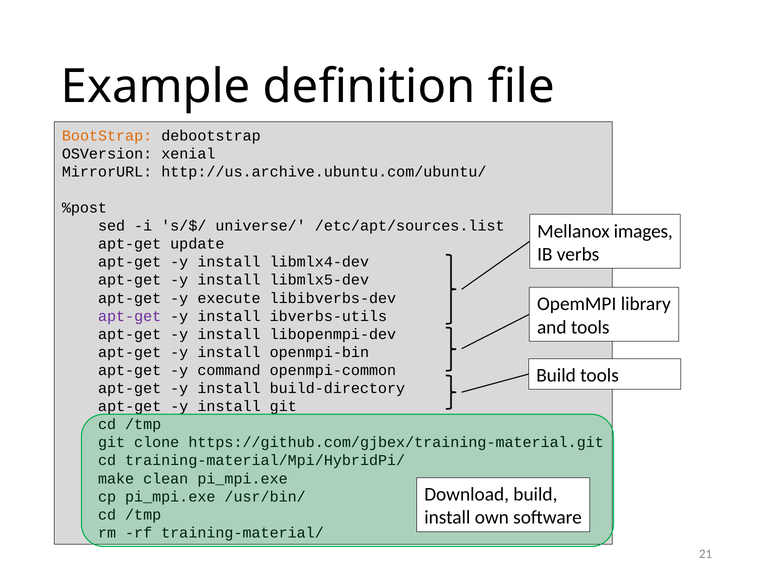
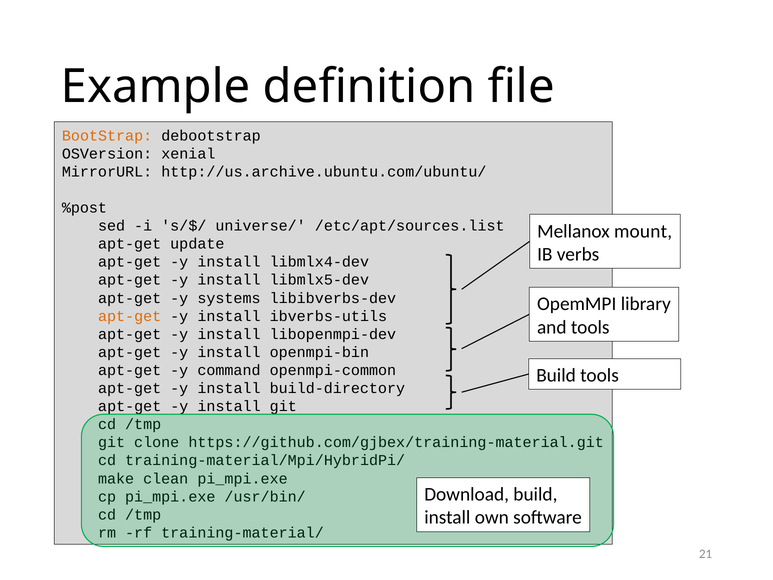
images: images -> mount (643, 231)
execute: execute -> systems (229, 298)
apt-get colour: purple -> orange (130, 316)
